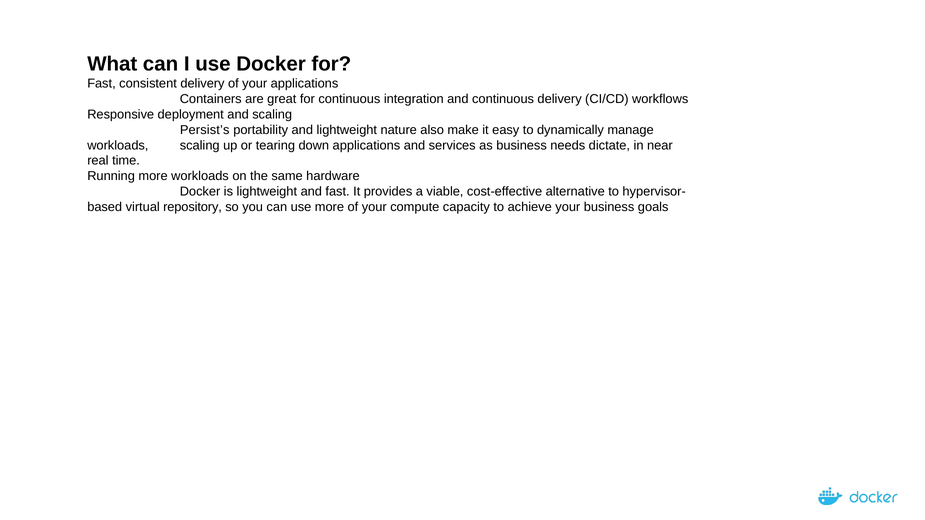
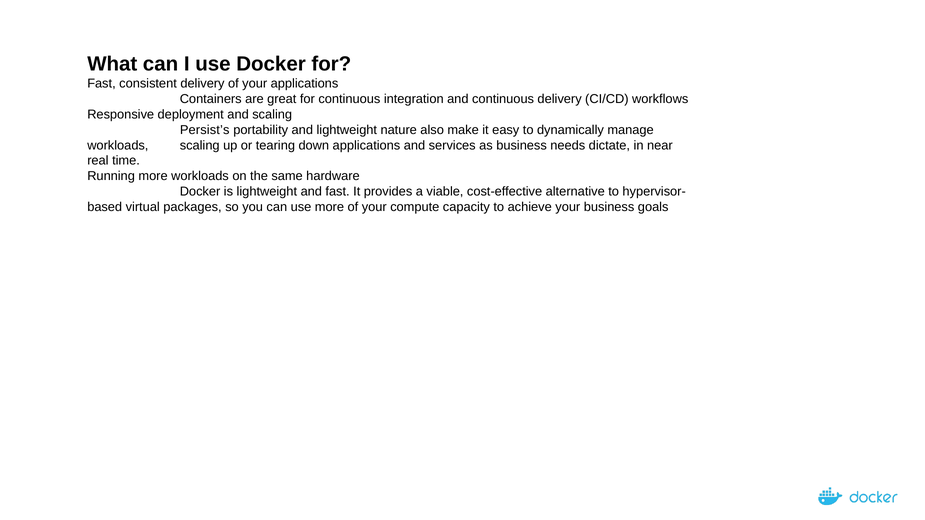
repository: repository -> packages (192, 207)
